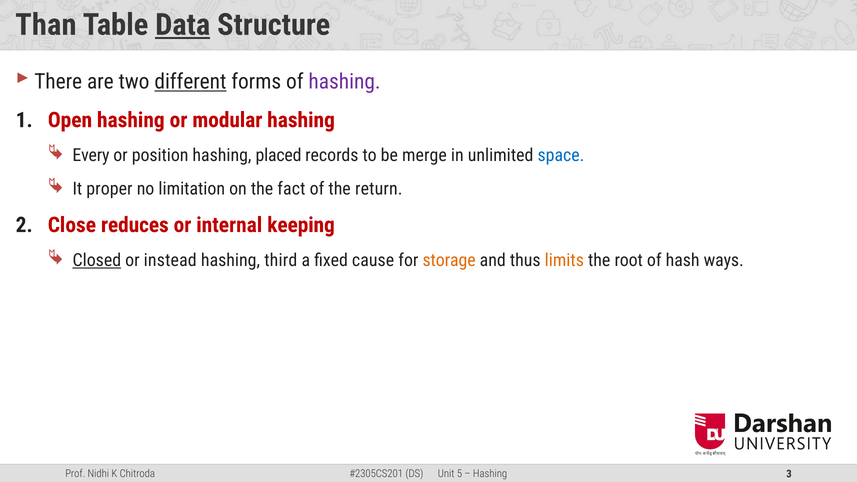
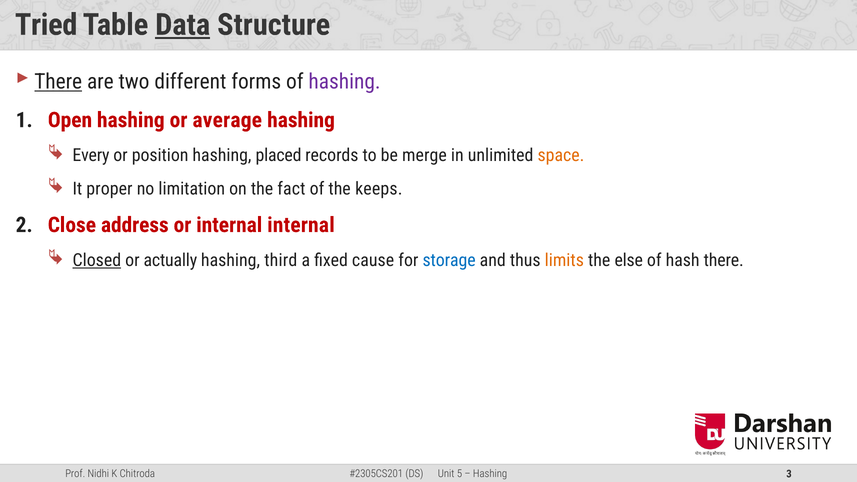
Than: Than -> Tried (46, 25)
There underline: none -> present (58, 82)
different underline: present -> none (190, 82)
modular: modular -> average (227, 120)
space colour: blue -> orange (561, 155)
return: return -> keeps (379, 189)
reduces: reduces -> address (135, 225)
internal keeping: keeping -> internal (301, 225)
instead: instead -> actually (170, 260)
storage colour: orange -> blue (449, 260)
root: root -> else (629, 260)
hash ways: ways -> there (724, 260)
